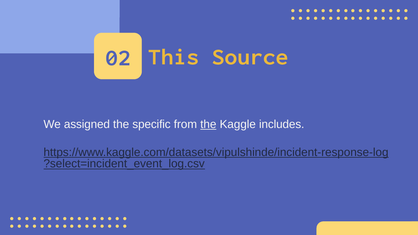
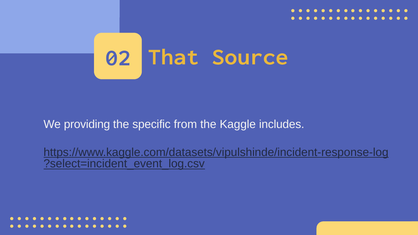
This: This -> That (174, 57)
assigned: assigned -> providing (87, 124)
the underline: present -> none (208, 124)
